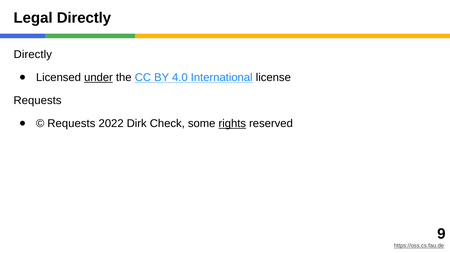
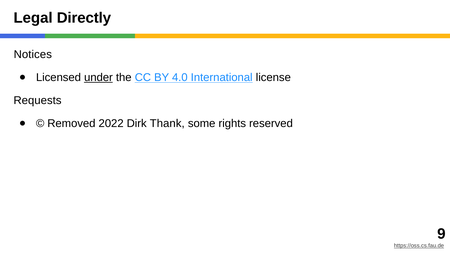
Directly: Directly -> Notices (33, 55)
Requests: Requests -> Removed (71, 124)
Check: Check -> Thank (167, 124)
rights underline: present -> none (232, 124)
